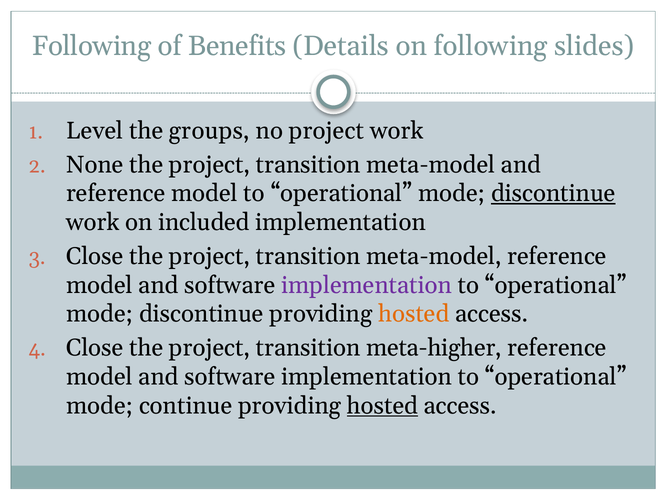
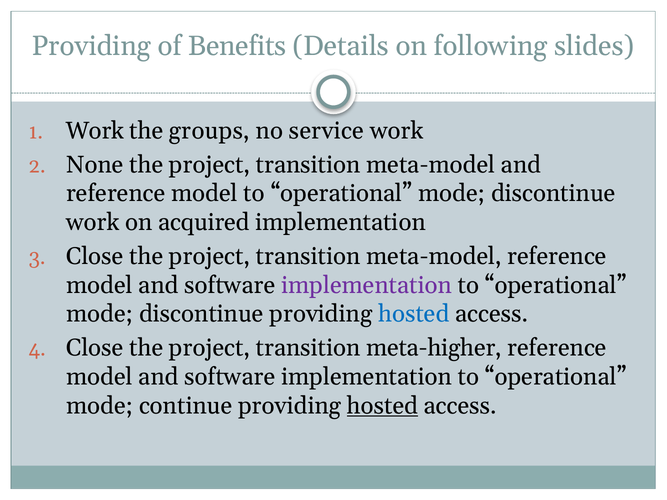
Following: Following -> Providing (91, 46)
Level: Level -> Work (95, 131)
no project: project -> service (326, 131)
discontinue underline: present -> none (553, 194)
included: included -> acquired (204, 222)
hosted colour: orange -> blue (414, 314)
